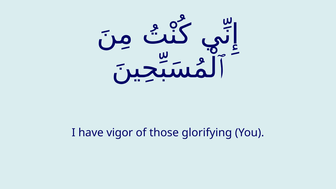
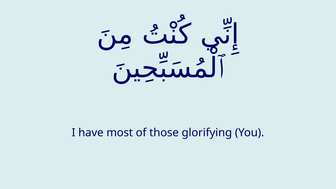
vigor: vigor -> most (120, 133)
